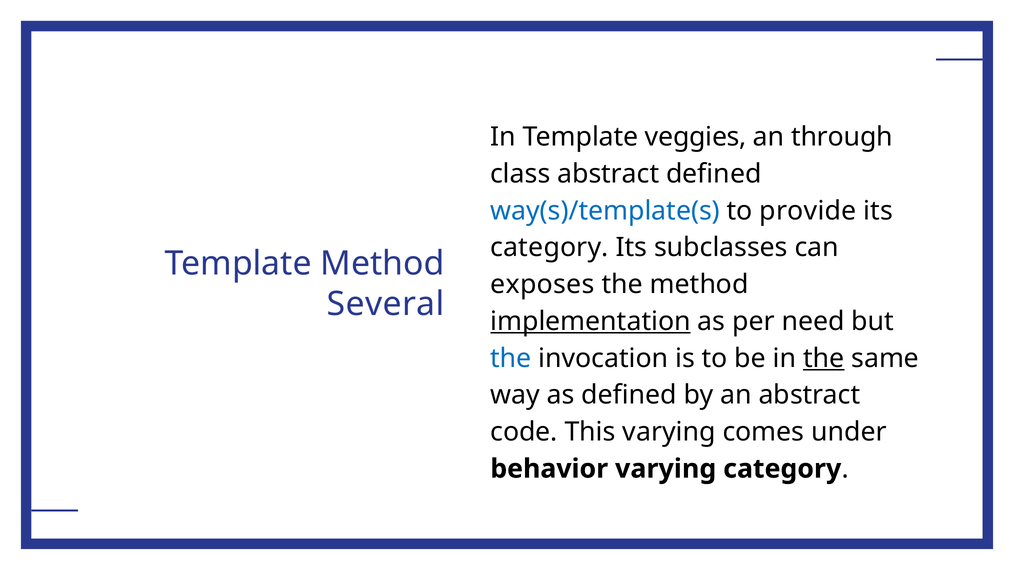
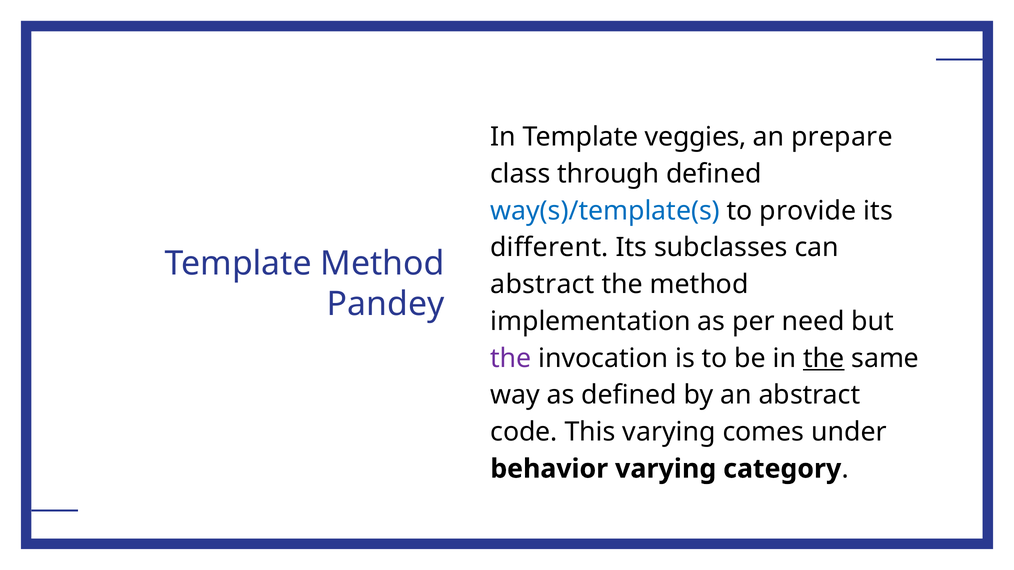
through: through -> prepare (842, 137)
class abstract: abstract -> through (608, 174)
category: category -> different (549, 248)
exposes: exposes -> abstract (542, 285)
Several: Several -> Pandey (386, 304)
implementation underline: present -> none (591, 322)
the colour: blue -> purple (511, 358)
